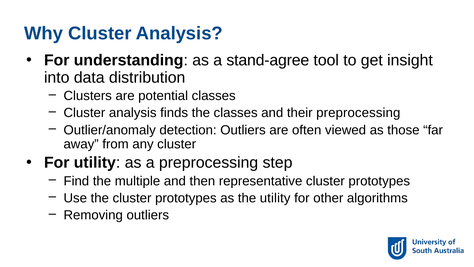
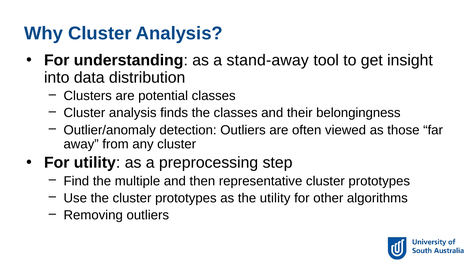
stand-agree: stand-agree -> stand-away (268, 60)
their preprocessing: preprocessing -> belongingness (358, 113)
